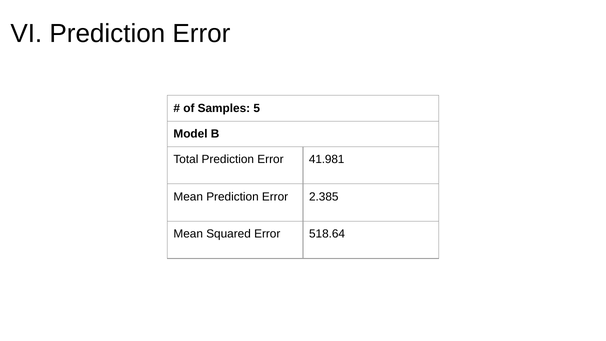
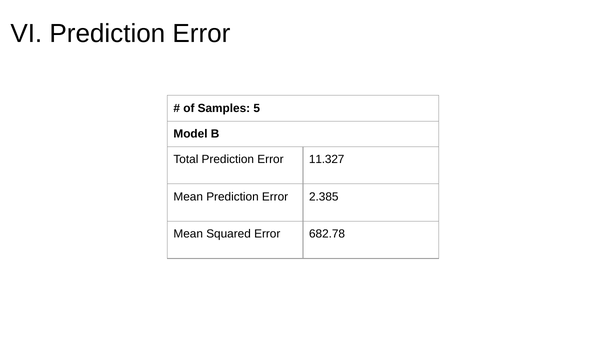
41.981: 41.981 -> 11.327 (327, 159)
518.64: 518.64 -> 682.78 (327, 234)
